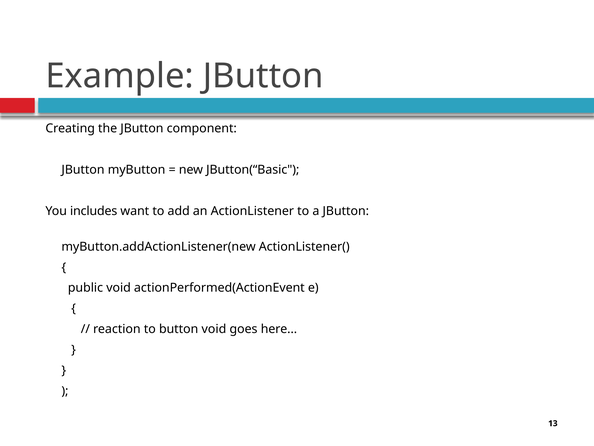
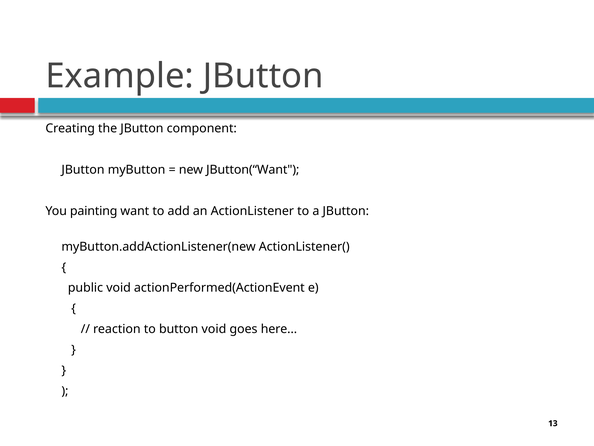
JButton(“Basic: JButton(“Basic -> JButton(“Want (253, 170)
includes: includes -> painting (94, 211)
